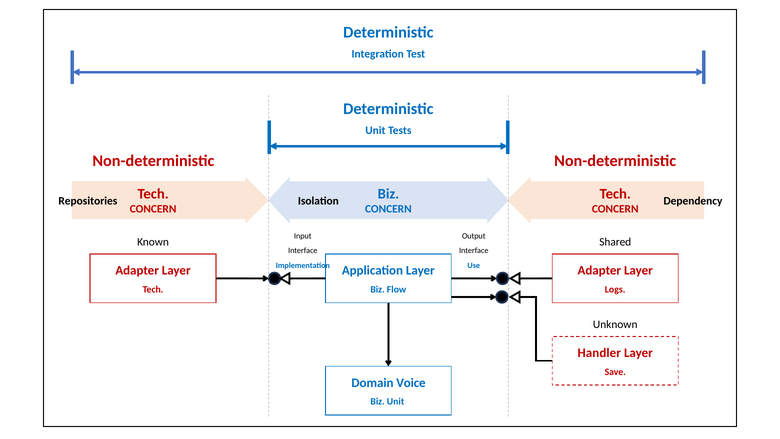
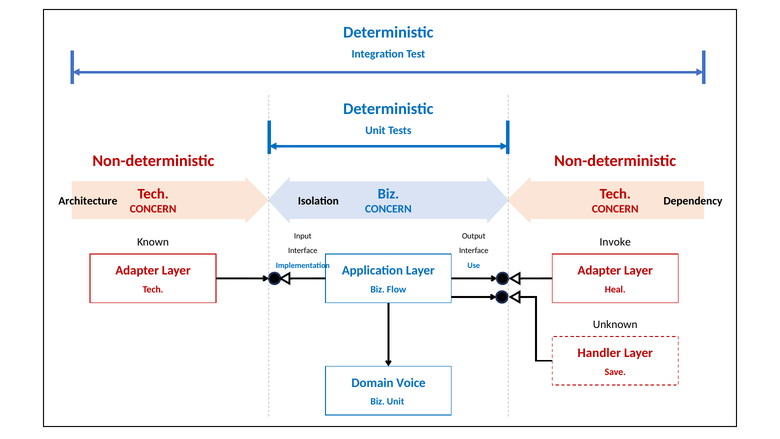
Repositories: Repositories -> Architecture (88, 201)
Shared: Shared -> Invoke (615, 242)
Logs: Logs -> Heal (615, 289)
